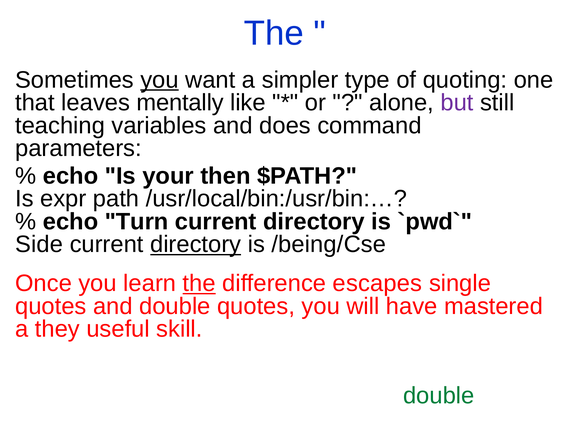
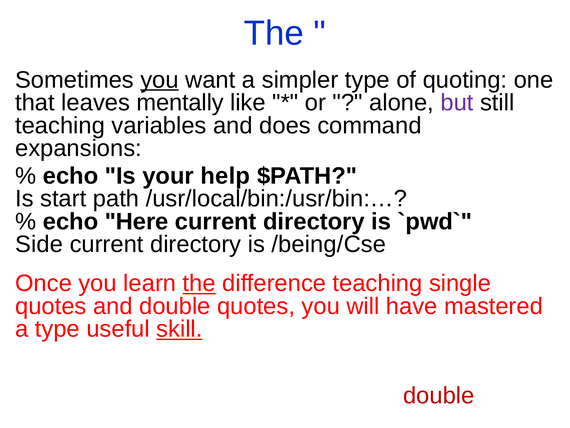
parameters: parameters -> expansions (78, 148)
then: then -> help (225, 176)
expr: expr -> start (63, 199)
Turn: Turn -> Here (137, 221)
directory underline: present -> none (196, 244)
difference escapes: escapes -> teaching (378, 283)
a they: they -> type (57, 329)
skill underline: none -> present (179, 329)
double colour: green -> red (439, 395)
